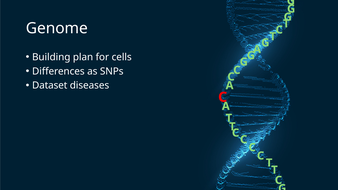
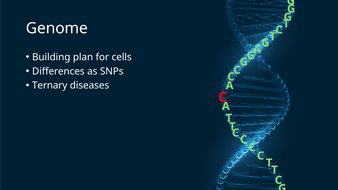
Dataset: Dataset -> Ternary (50, 85)
